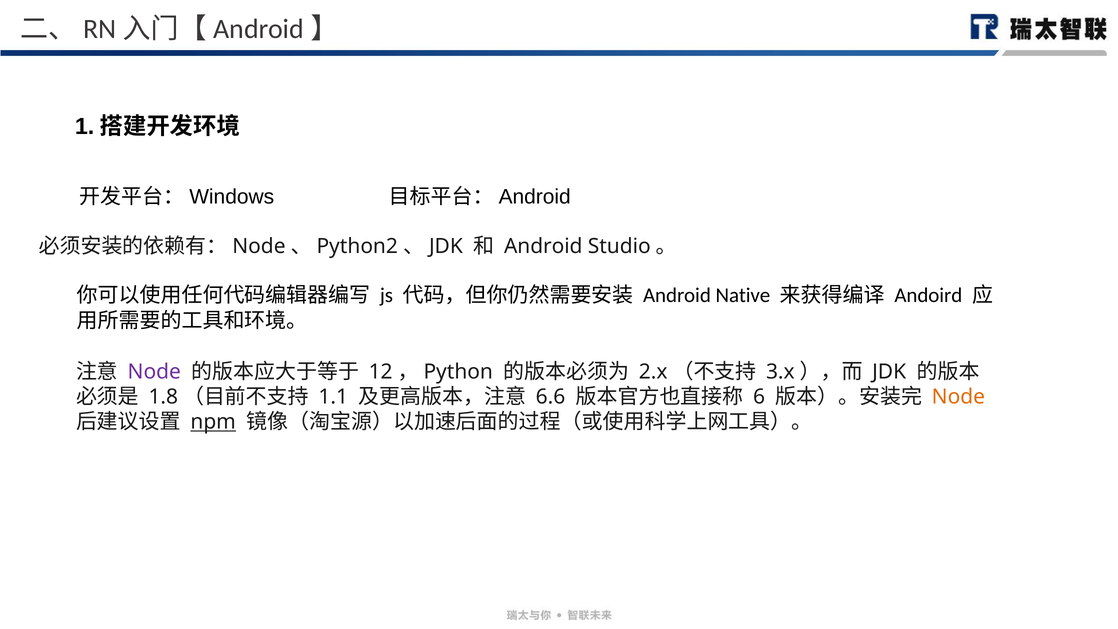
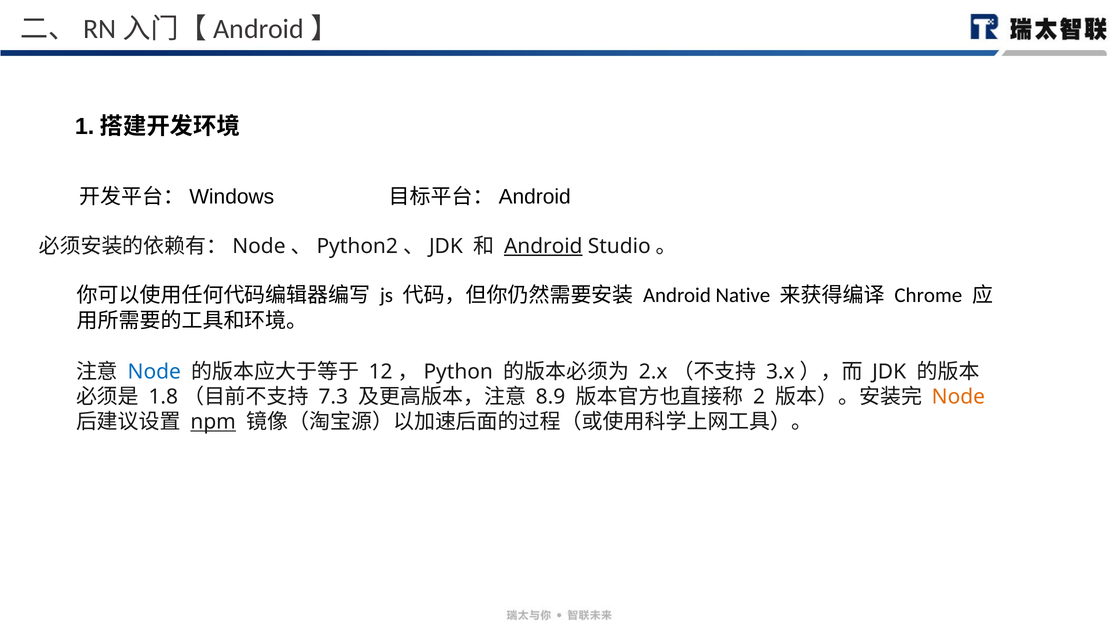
Android underline: none -> present (543, 246)
Andoird: Andoird -> Chrome (928, 295)
Node colour: purple -> blue (154, 372)
1.1: 1.1 -> 7.3 (333, 397)
6.6: 6.6 -> 8.9 (551, 397)
6: 6 -> 2 (759, 397)
